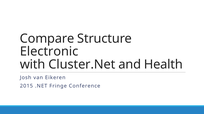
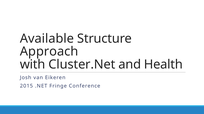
Compare: Compare -> Available (47, 39)
Electronic: Electronic -> Approach (49, 52)
